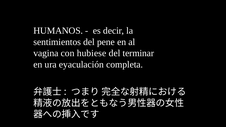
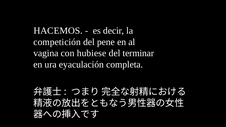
HUMANOS: HUMANOS -> HACEMOS (58, 31)
sentimientos: sentimientos -> competición (57, 42)
